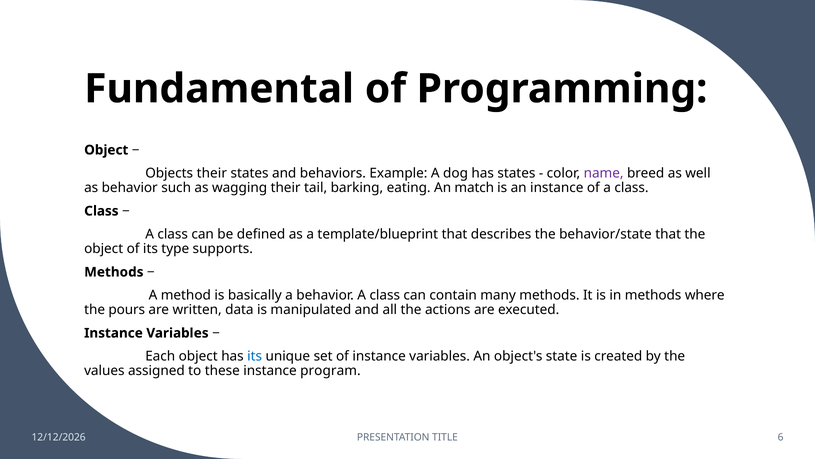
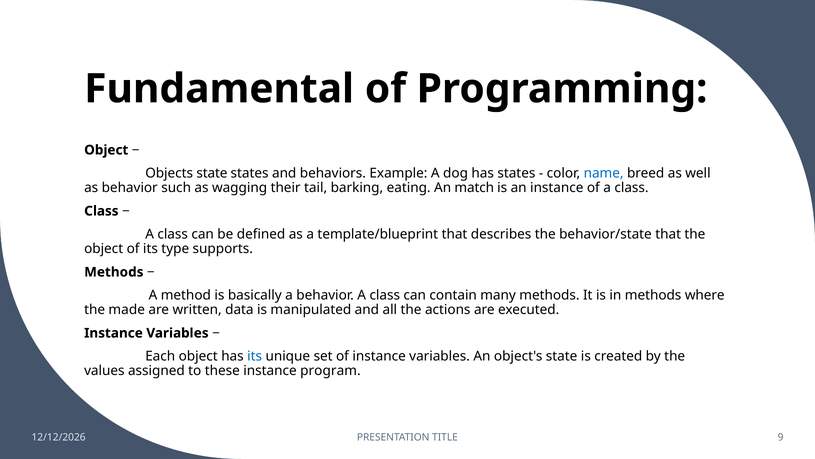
Objects their: their -> state (212, 173)
name colour: purple -> blue (604, 173)
pours: pours -> made (127, 310)
6: 6 -> 9 (781, 437)
